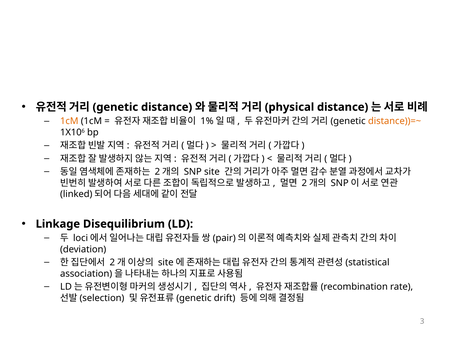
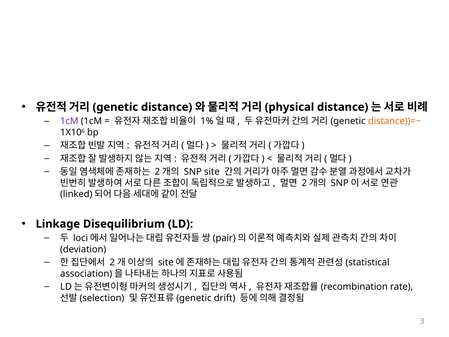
1cM colour: orange -> purple (69, 121)
